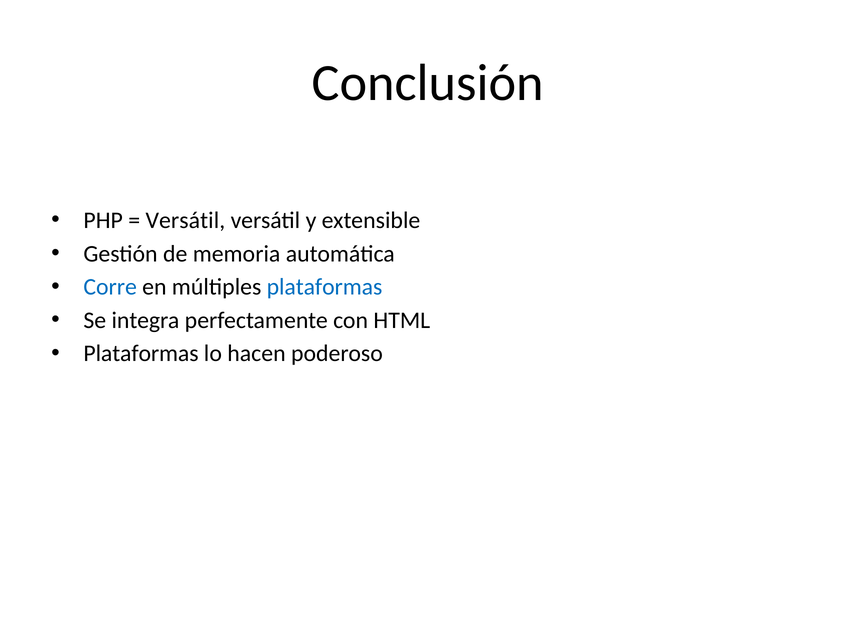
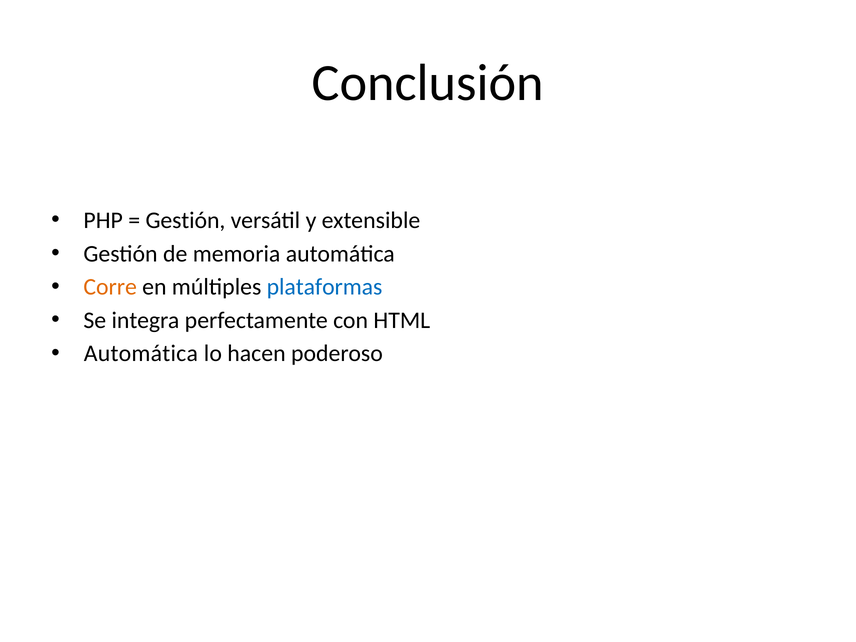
Versátil: Versátil -> Gestión (185, 220)
Corre colour: blue -> orange (110, 287)
Plataformas: Plataformas -> Automática (141, 354)
